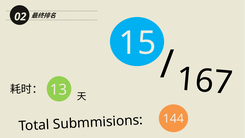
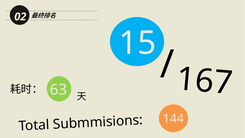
13: 13 -> 63 (58, 90)
